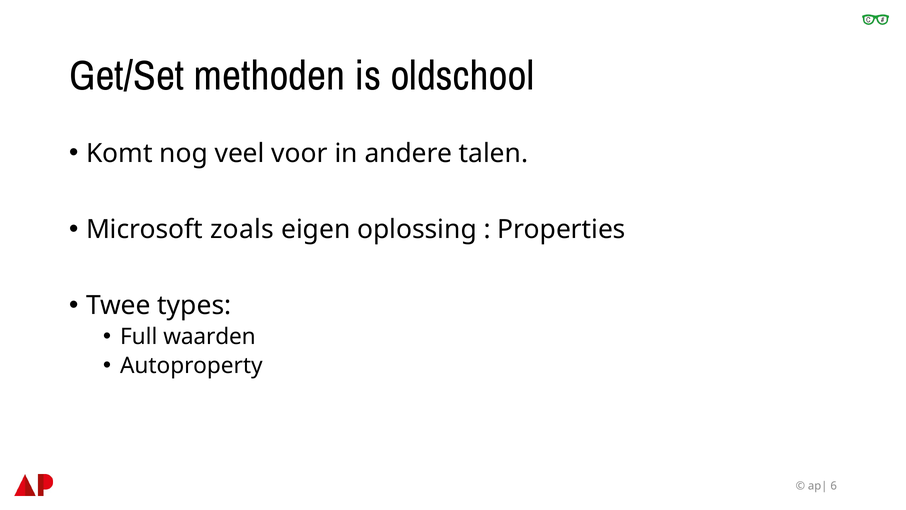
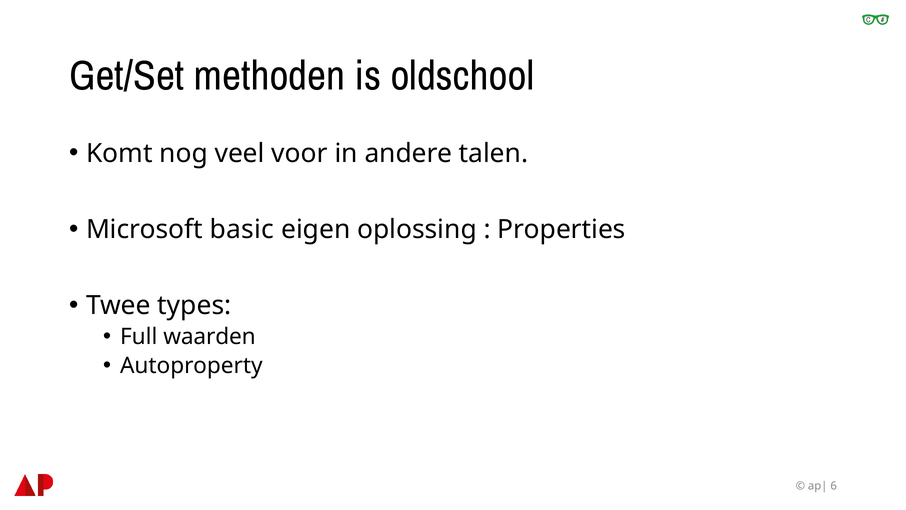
zoals: zoals -> basic (242, 229)
